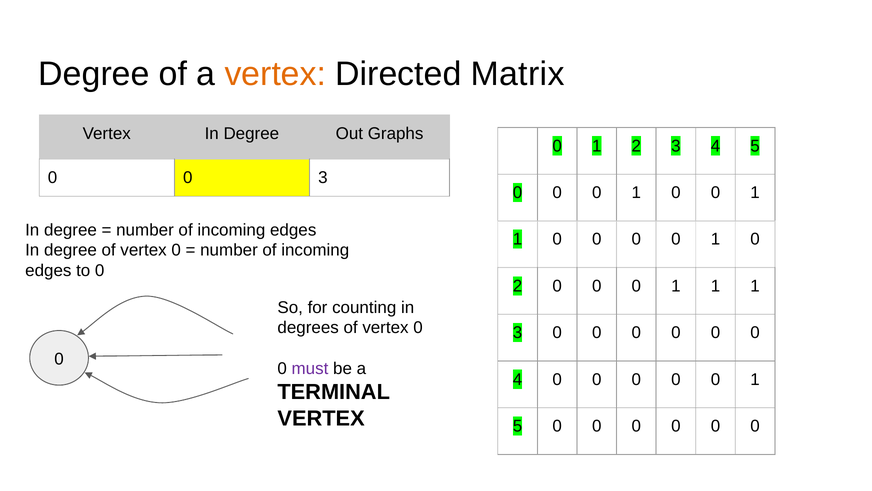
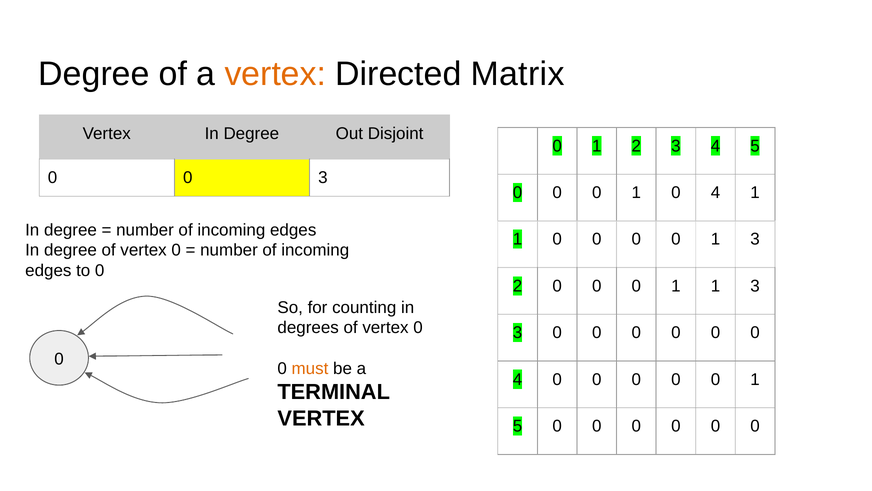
Graphs: Graphs -> Disjoint (396, 133)
0 1 0 0: 0 -> 4 (715, 192)
0: 0 -> 3 (755, 239)
1 1 1: 1 -> 3 (755, 286)
must colour: purple -> orange (310, 368)
